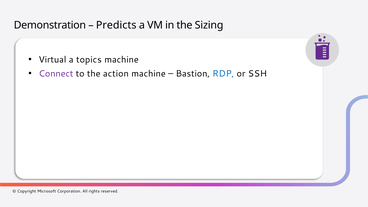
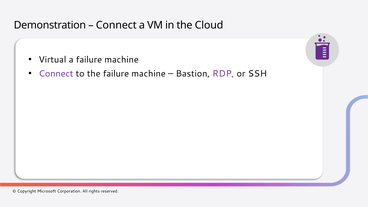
Predicts: Predicts -> Connect (116, 25)
Sizing: Sizing -> Cloud (209, 25)
a topics: topics -> failure (89, 60)
the action: action -> failure (116, 74)
RDP colour: blue -> purple (223, 74)
